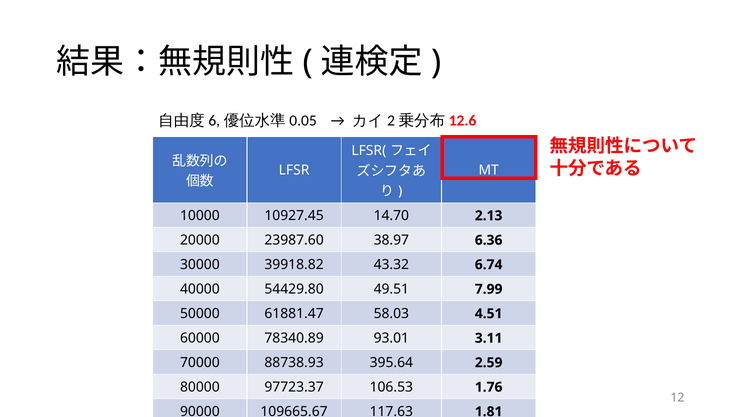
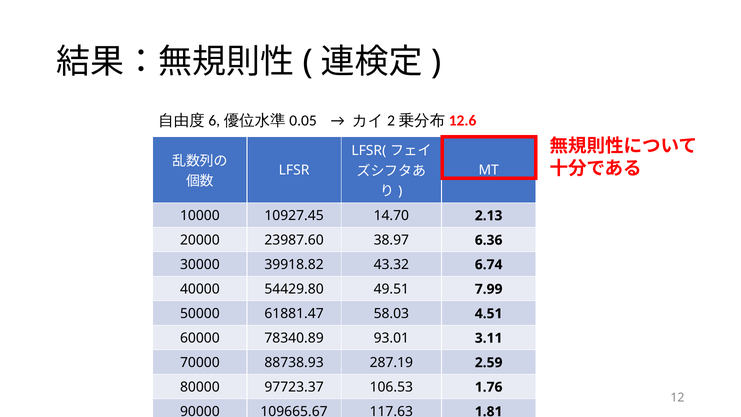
395.64: 395.64 -> 287.19 (391, 362)
